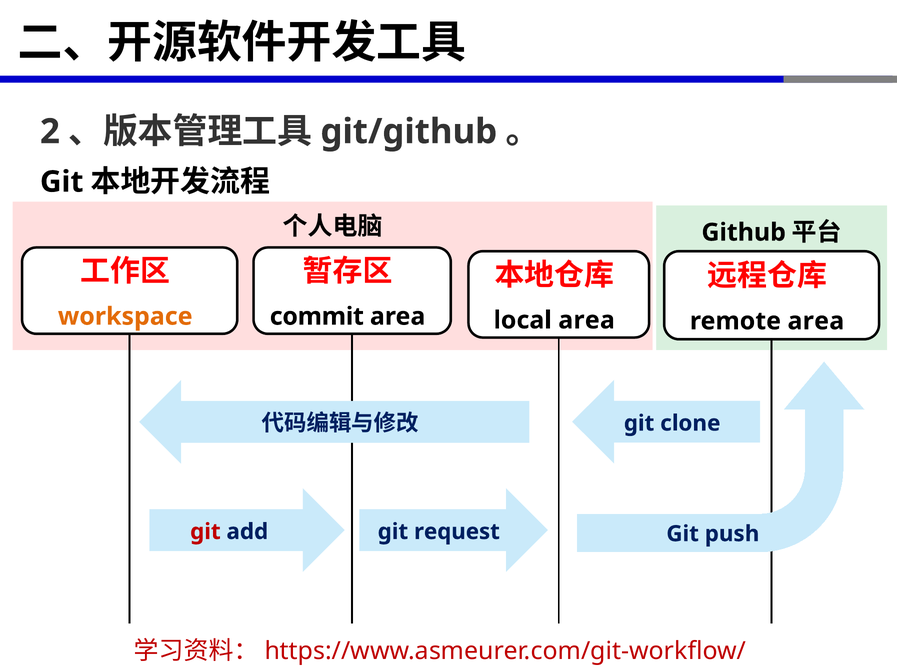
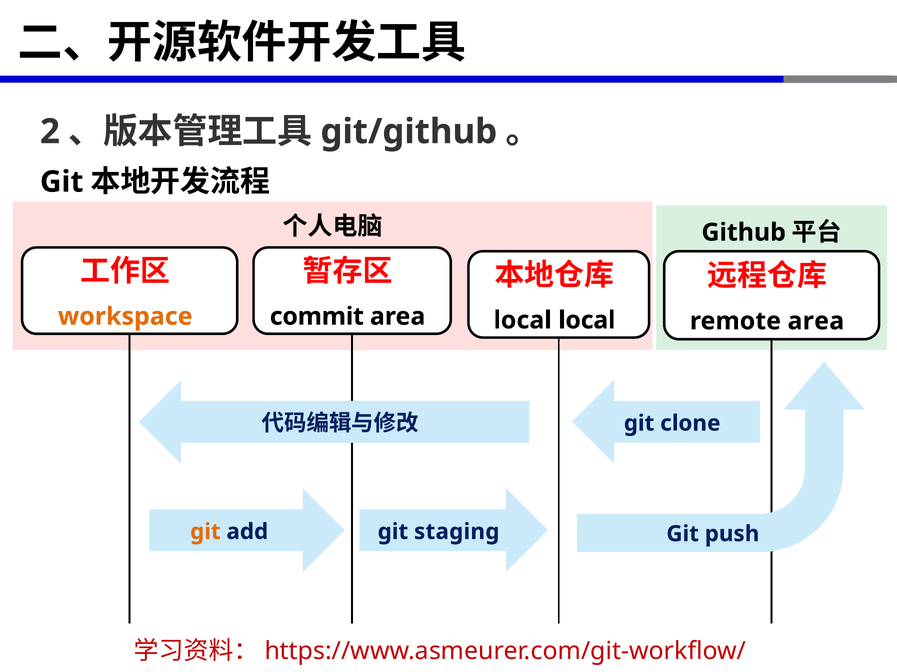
local area: area -> local (587, 321)
git colour: red -> orange (205, 532)
request: request -> staging (457, 532)
